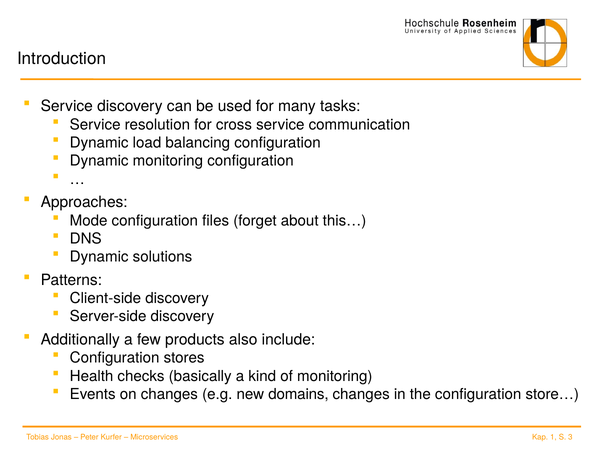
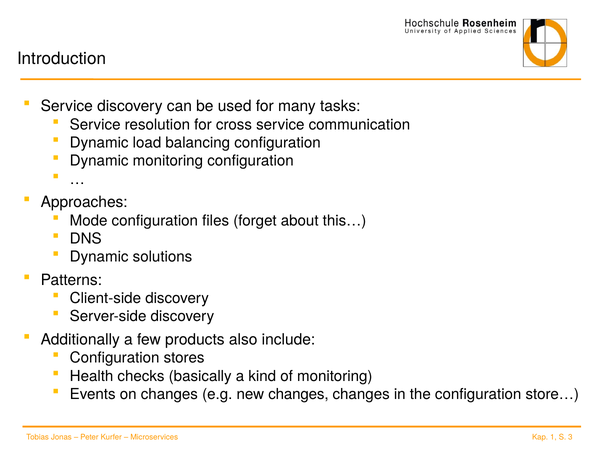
new domains: domains -> changes (298, 394)
